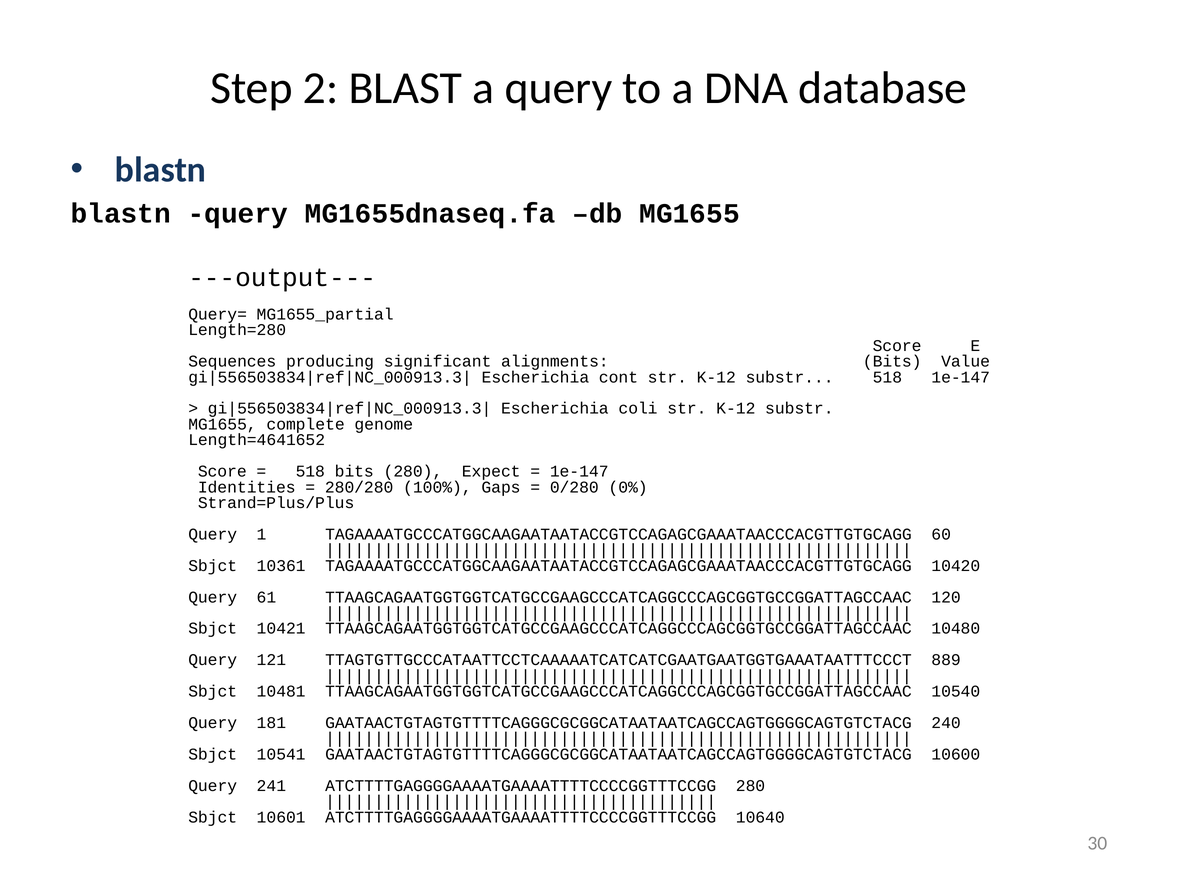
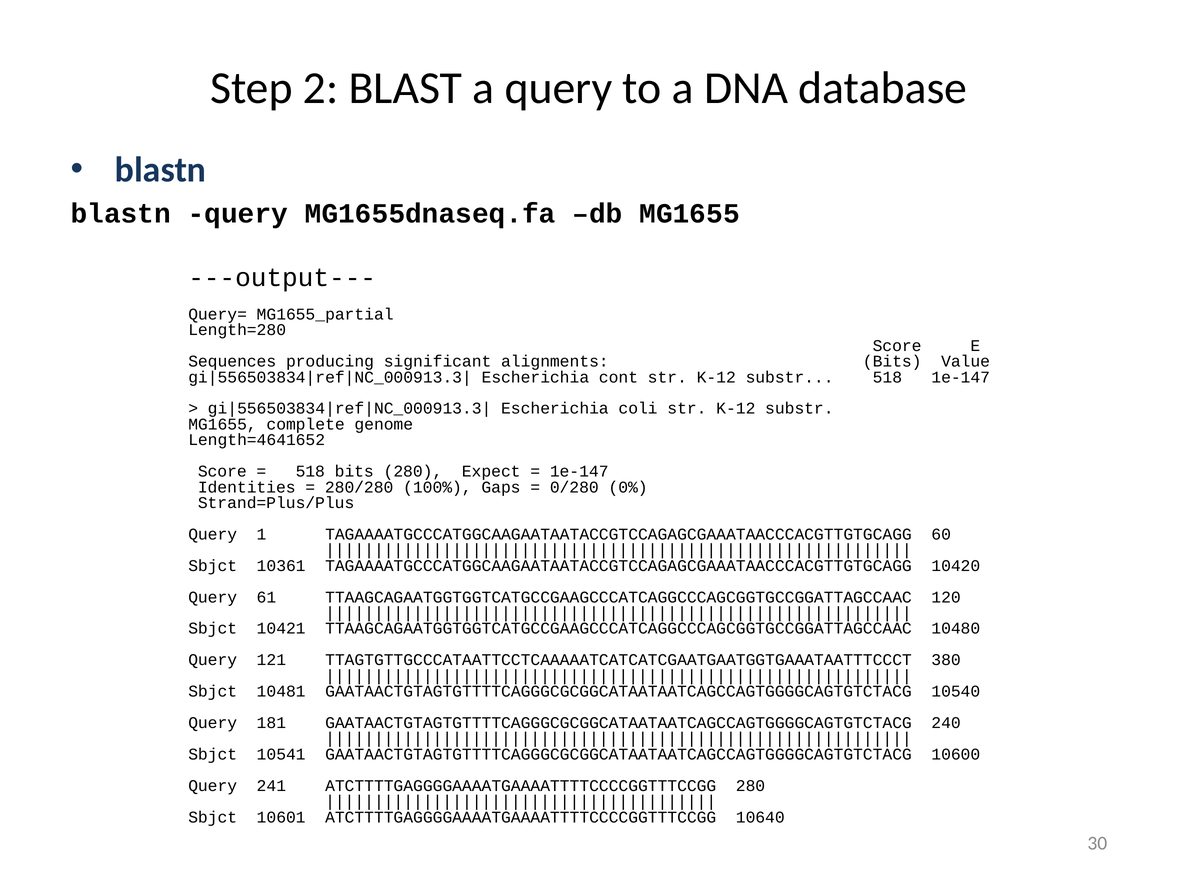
889: 889 -> 380 (946, 660)
10481 TTAAGCAGAATGGTGGTCATGCCGAAGCCCATCAGGCCCAGCGGTGCCGGATTAGCCAAC: TTAAGCAGAATGGTGGTCATGCCGAAGCCCATCAGGCCCAGCGGTGCCGGATTAGCCAAC -> GAATAACTGTAGTGTTTTCAGGGCGCGGCATAATAATCAGCCAGTGGGGCAGTGTCTACG (618, 692)
